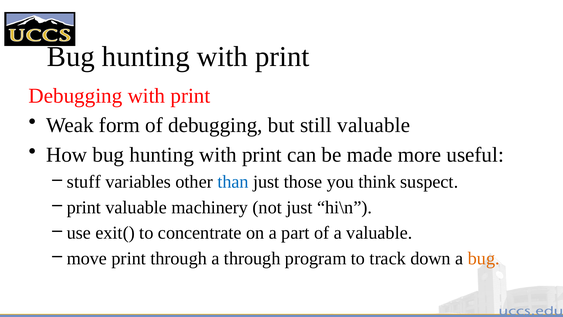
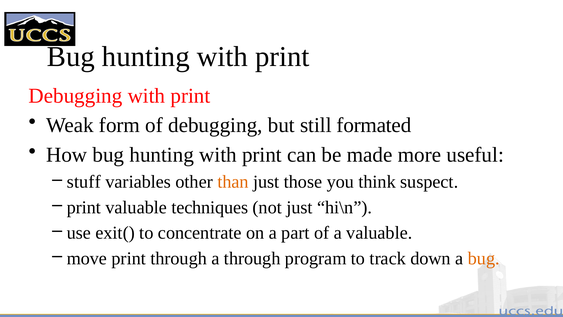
still valuable: valuable -> formated (374, 125)
than colour: blue -> orange (233, 182)
machinery: machinery -> techniques (210, 207)
